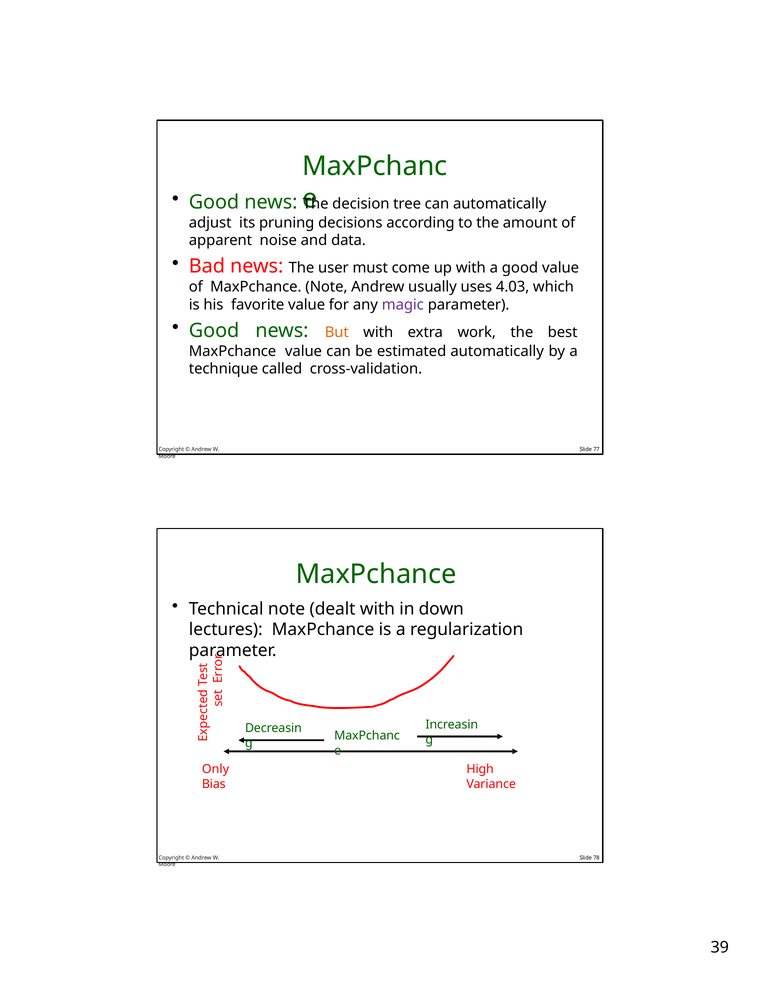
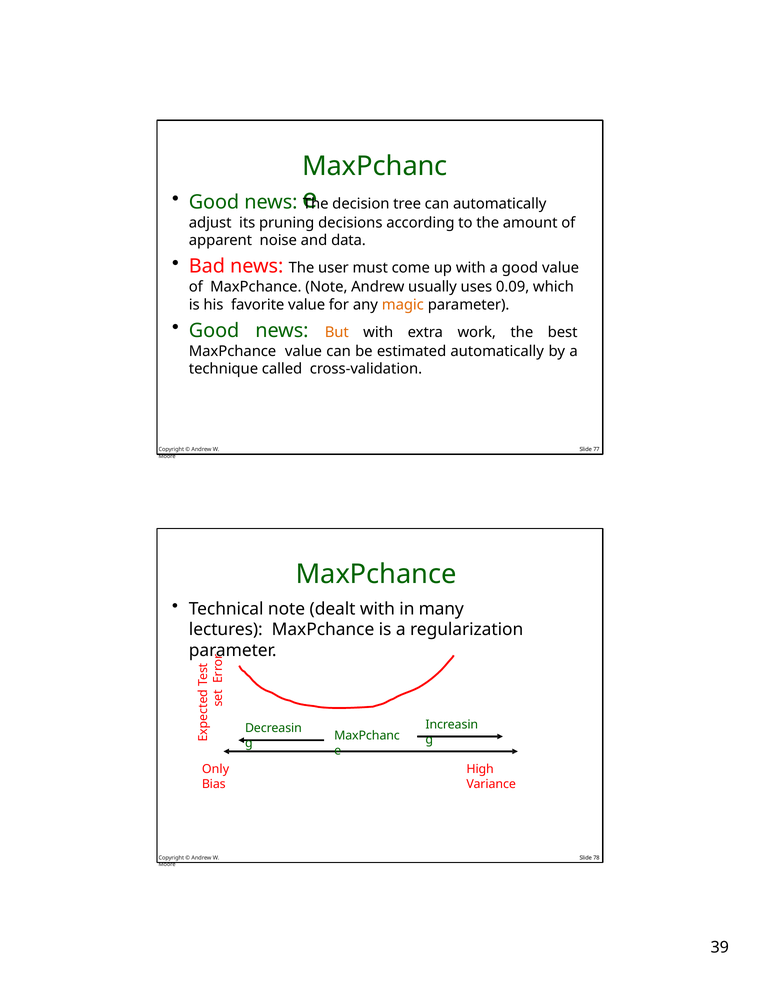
4.03: 4.03 -> 0.09 (513, 287)
magic colour: purple -> orange (403, 305)
down: down -> many (441, 609)
